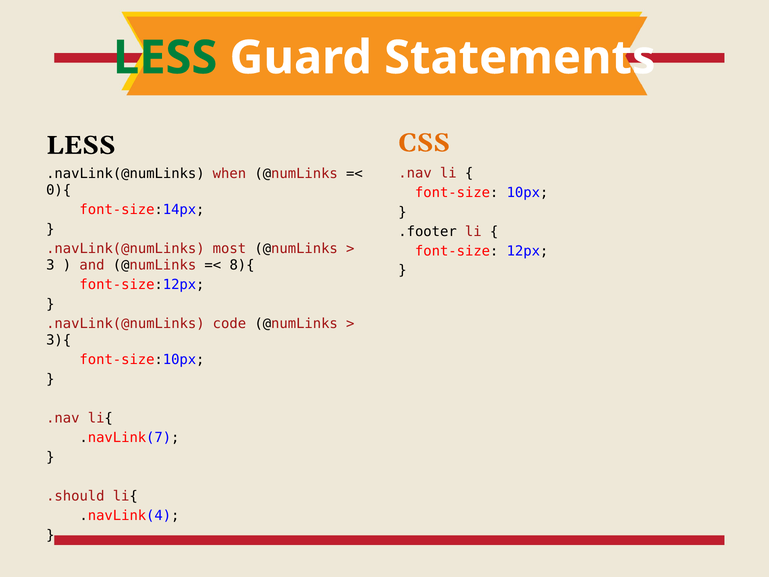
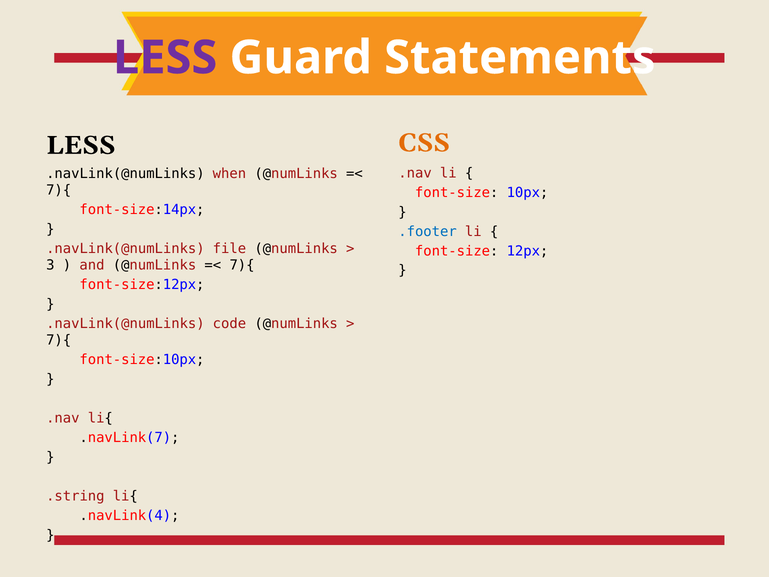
LESS colour: green -> purple (165, 58)
0){: 0){ -> 7){ (59, 190)
.footer colour: black -> blue (428, 231)
most: most -> file (229, 248)
8){: 8){ -> 7){ (242, 265)
3){: 3){ -> 7){ (59, 340)
.should: .should -> .string (75, 496)
